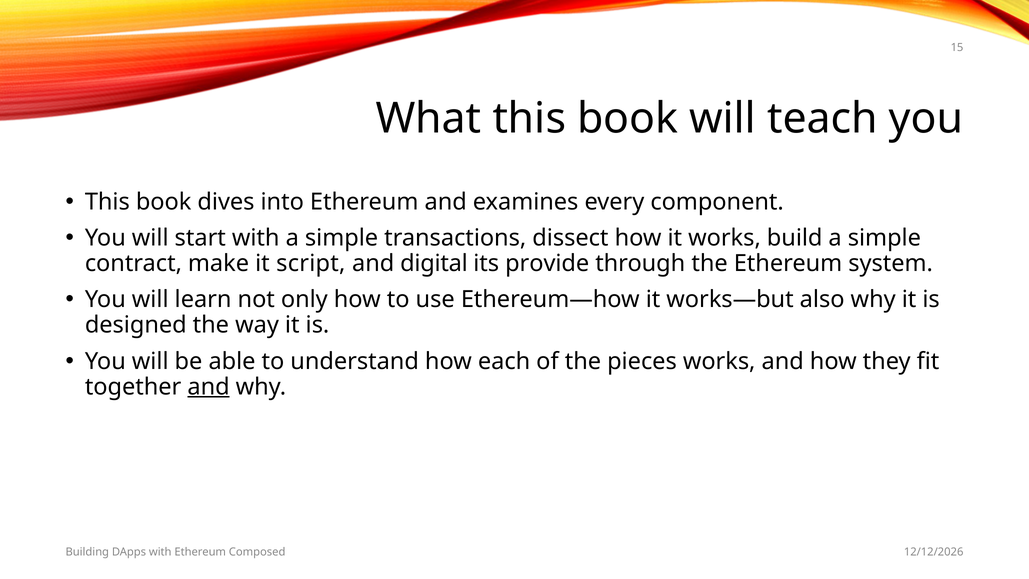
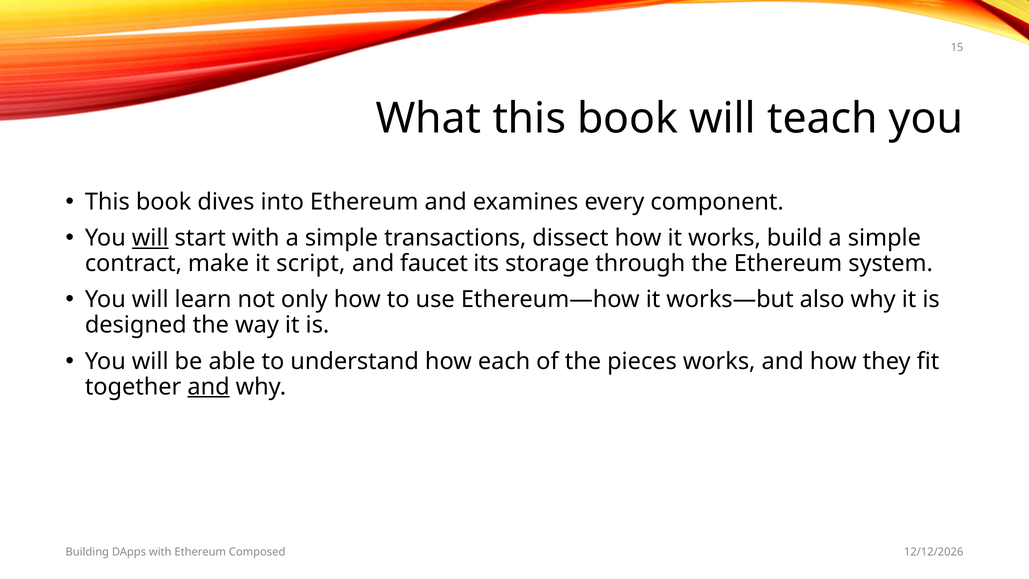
will underline: none -> present (150, 238)
digital: digital -> faucet (434, 263)
provide: provide -> storage (547, 263)
